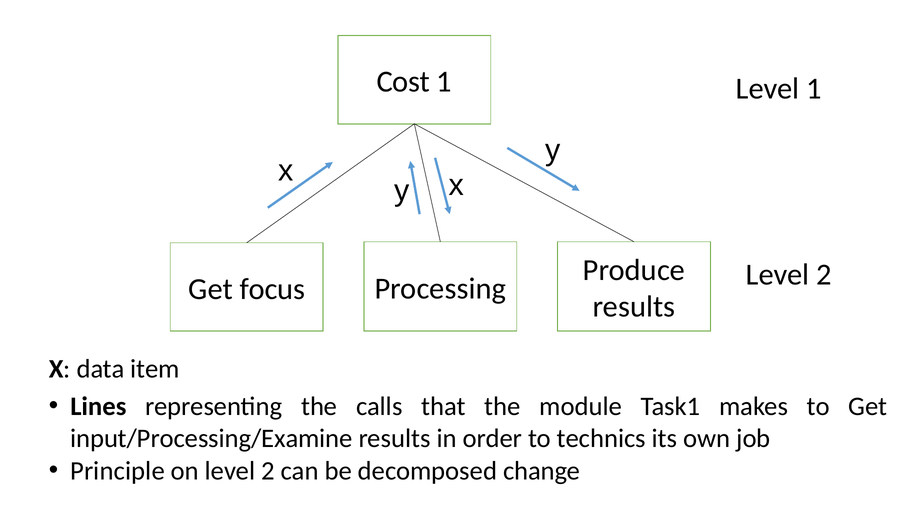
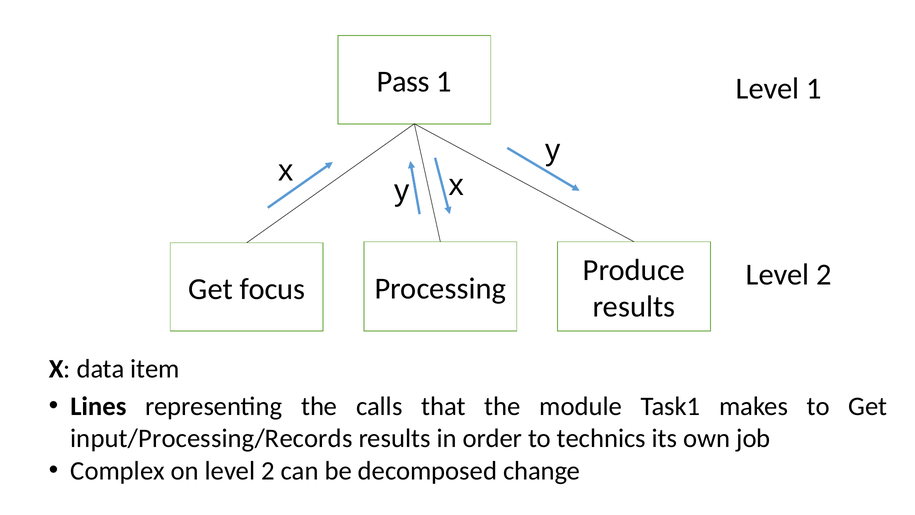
Cost: Cost -> Pass (403, 82)
input/Processing/Examine: input/Processing/Examine -> input/Processing/Records (211, 438)
Principle: Principle -> Complex (118, 470)
